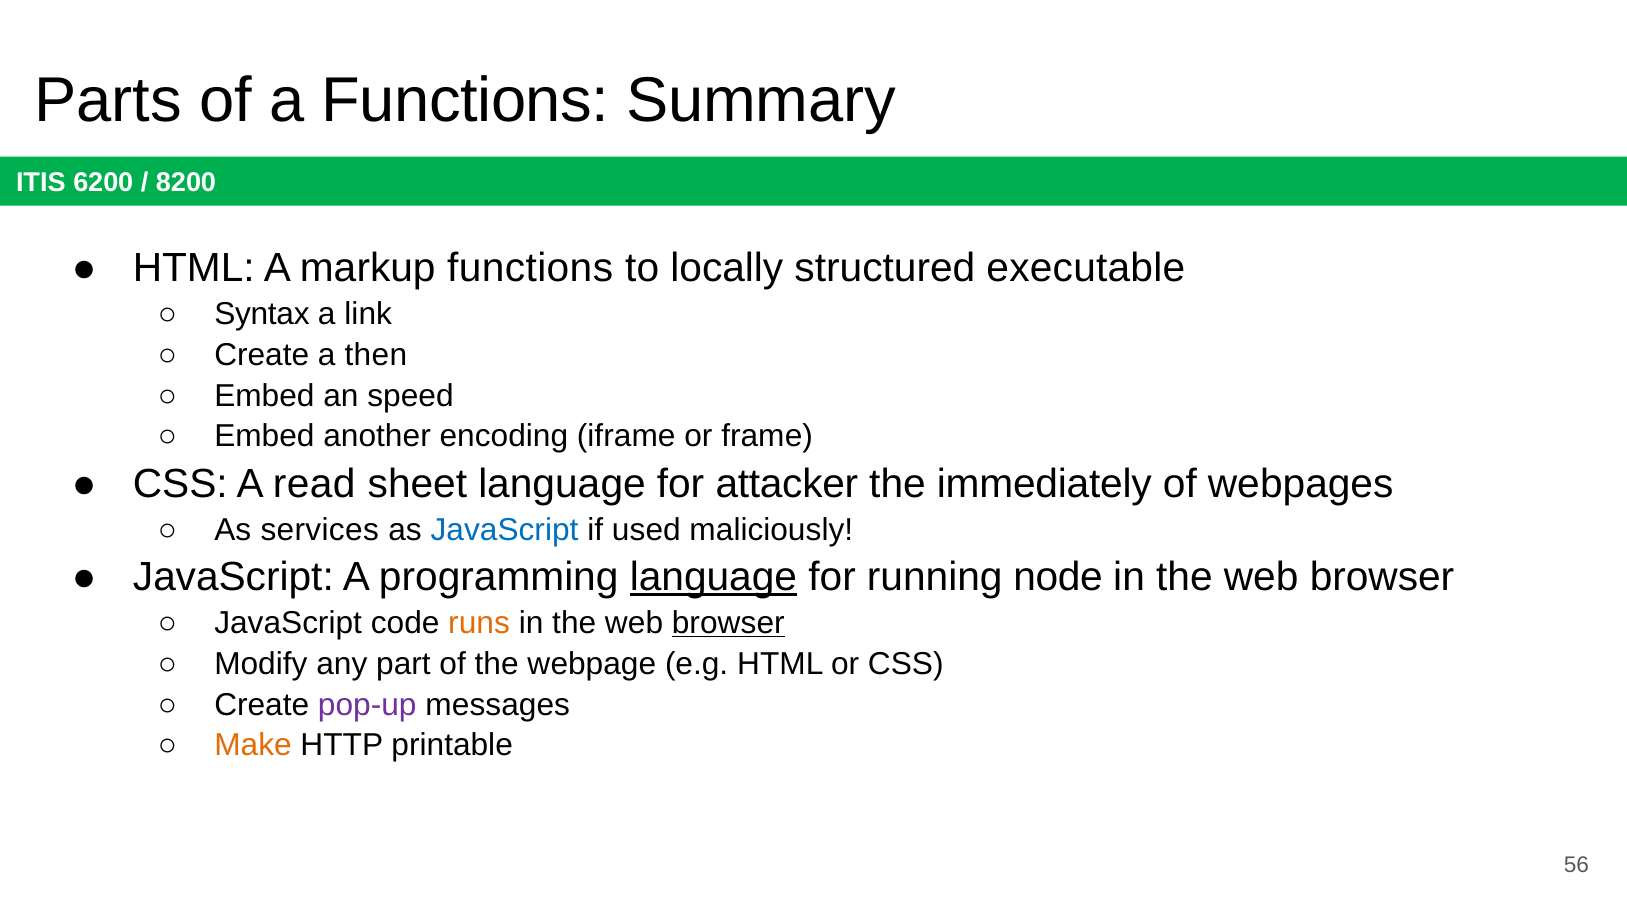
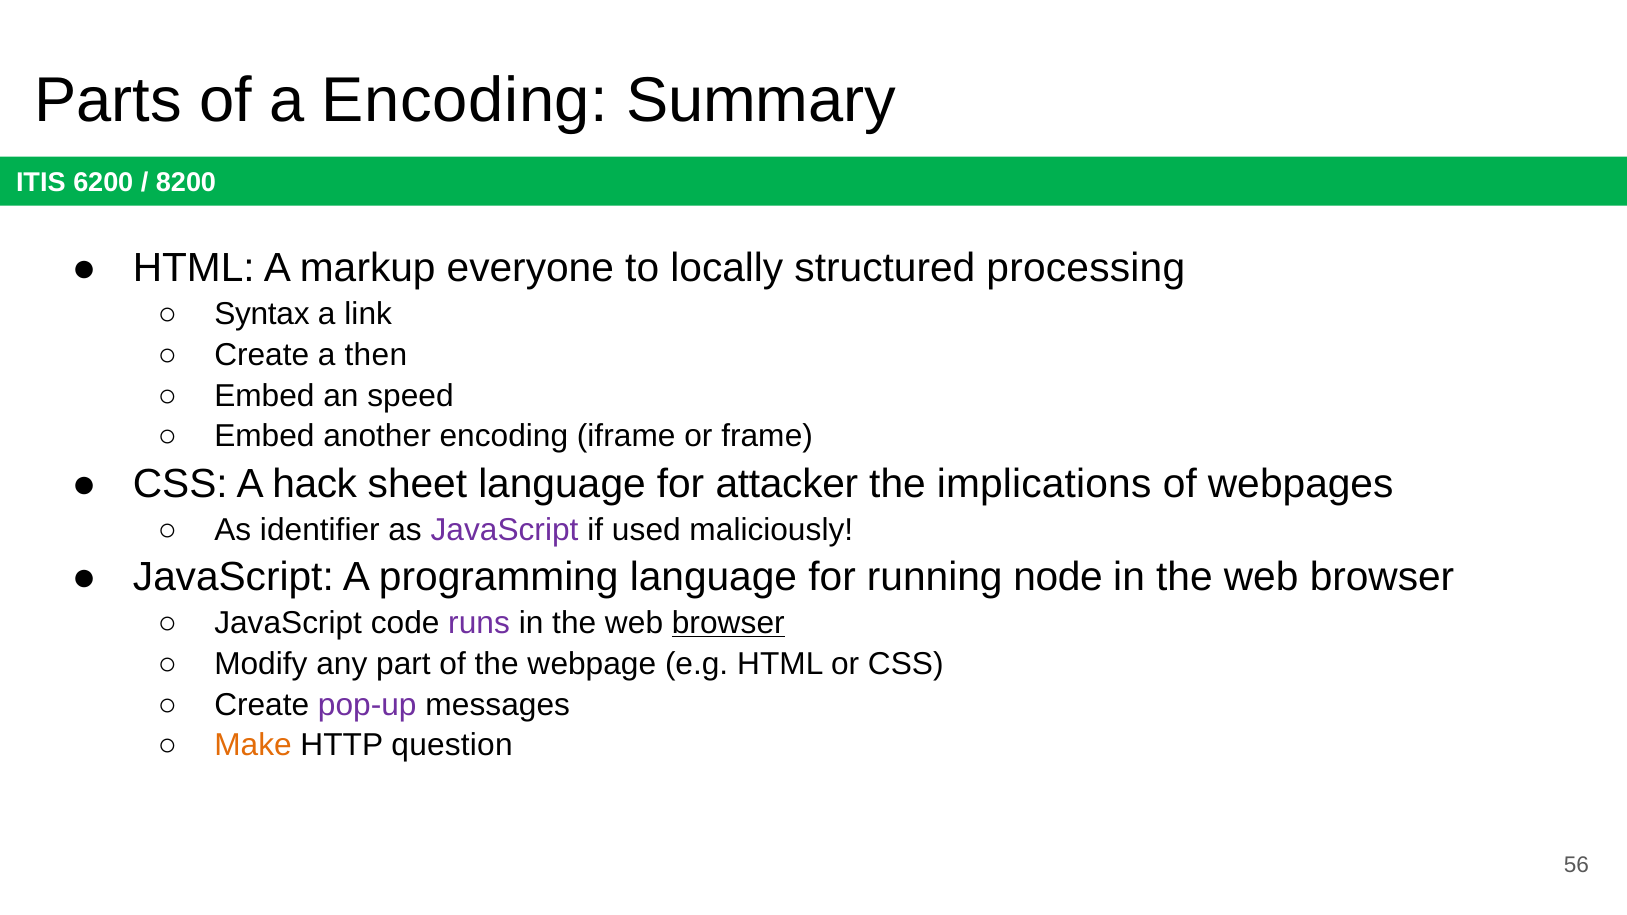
a Functions: Functions -> Encoding (465, 101)
markup functions: functions -> everyone (530, 268)
executable: executable -> processing (1086, 268)
read: read -> hack (315, 484)
immediately: immediately -> implications (1044, 484)
services: services -> identifier (320, 530)
JavaScript colour: blue -> purple (505, 530)
language underline: present -> none (713, 577)
runs colour: orange -> purple (479, 623)
printable: printable -> question (452, 746)
